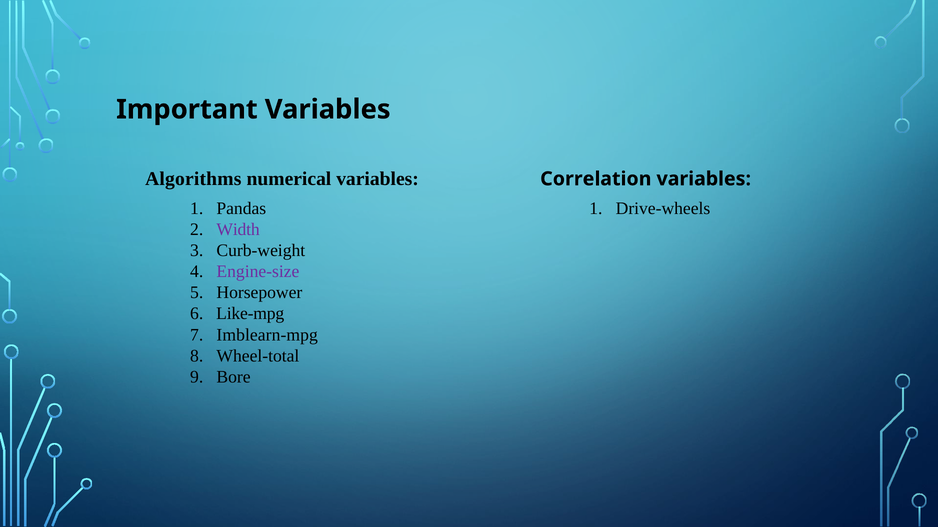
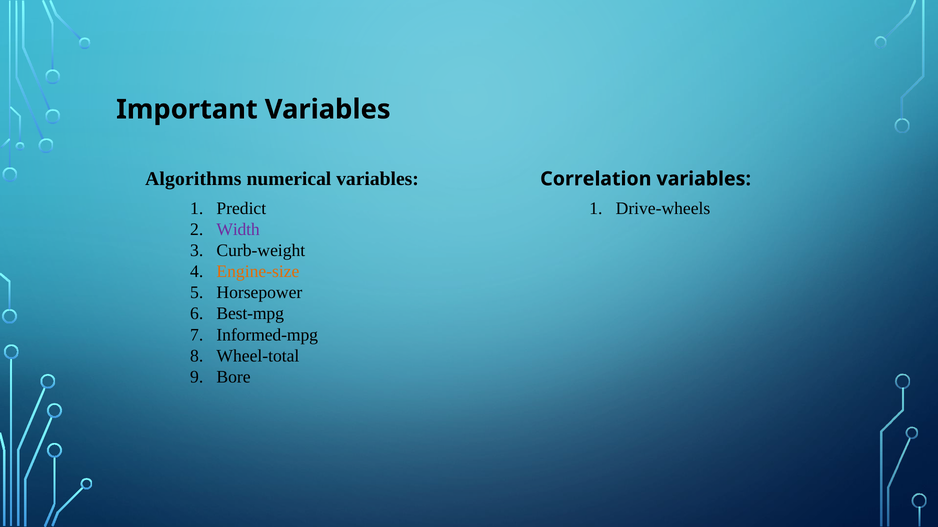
Pandas: Pandas -> Predict (241, 208)
Engine-size colour: purple -> orange (258, 272)
Like-mpg: Like-mpg -> Best-mpg (250, 314)
Imblearn-mpg: Imblearn-mpg -> Informed-mpg (267, 335)
